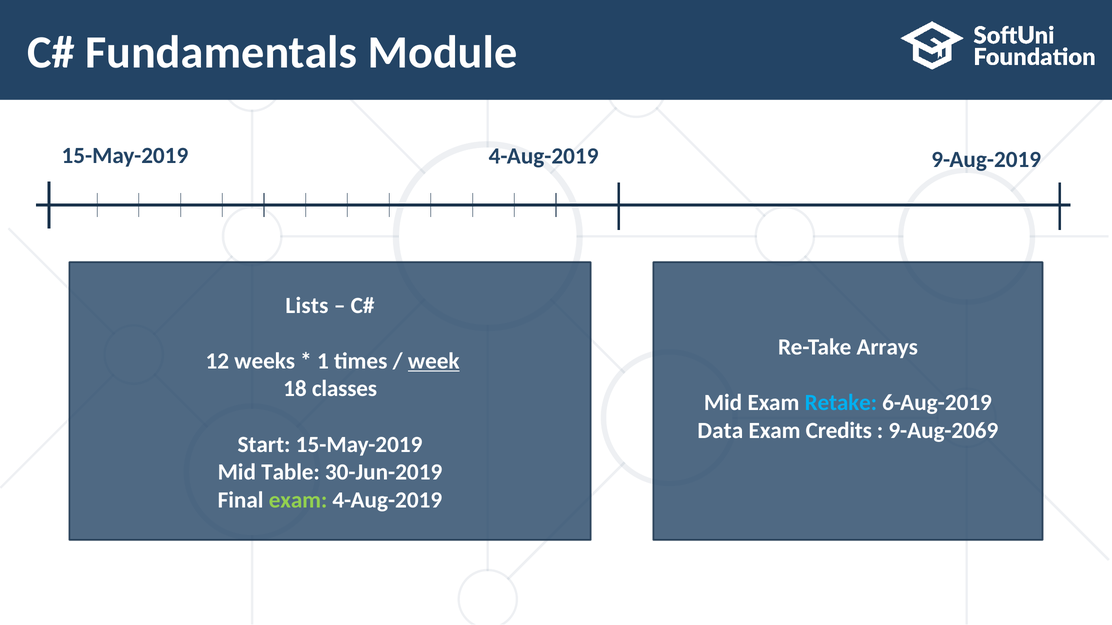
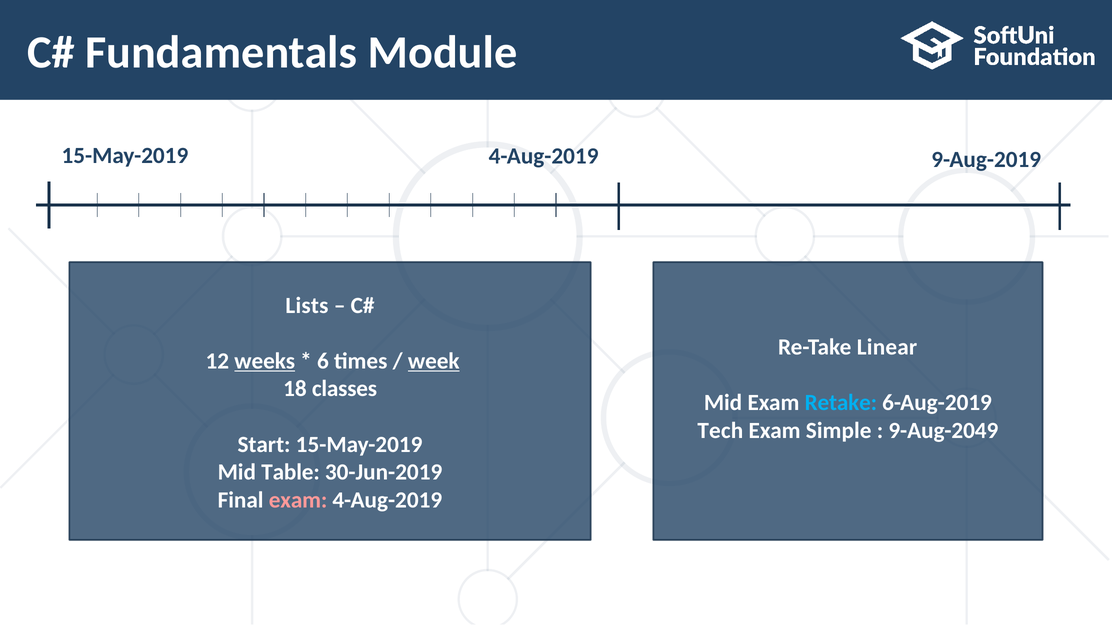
Arrays: Arrays -> Linear (887, 347)
weeks underline: none -> present (265, 361)
1: 1 -> 6 (323, 361)
Data: Data -> Tech (720, 431)
Credits: Credits -> Simple (839, 431)
9-Aug-2069: 9-Aug-2069 -> 9-Aug-2049 (943, 431)
exam colour: light green -> pink (298, 500)
